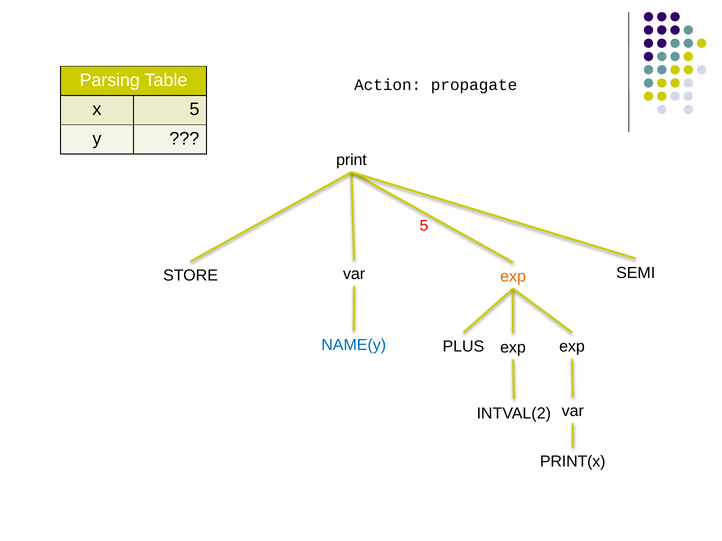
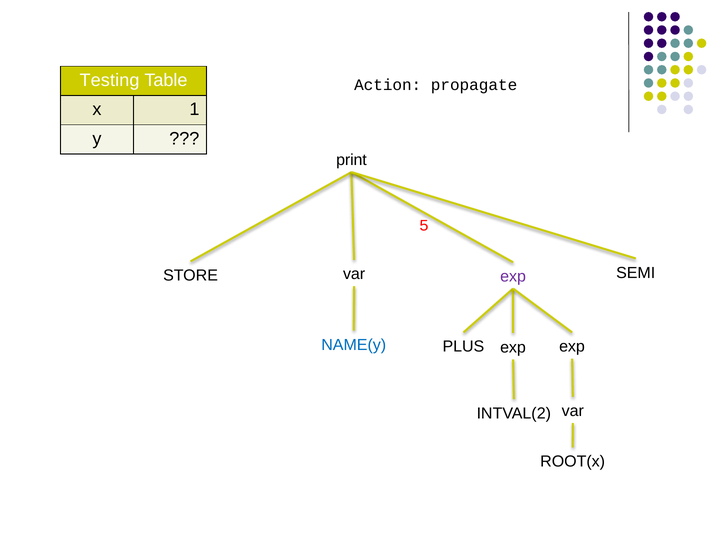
Parsing: Parsing -> Testing (110, 80)
x 5: 5 -> 1 (194, 110)
exp colour: orange -> purple (513, 277)
PRINT(x: PRINT(x -> ROOT(x (573, 462)
